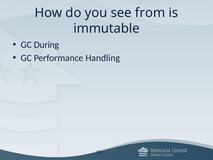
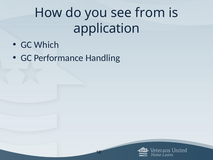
immutable: immutable -> application (107, 28)
During: During -> Which (46, 45)
